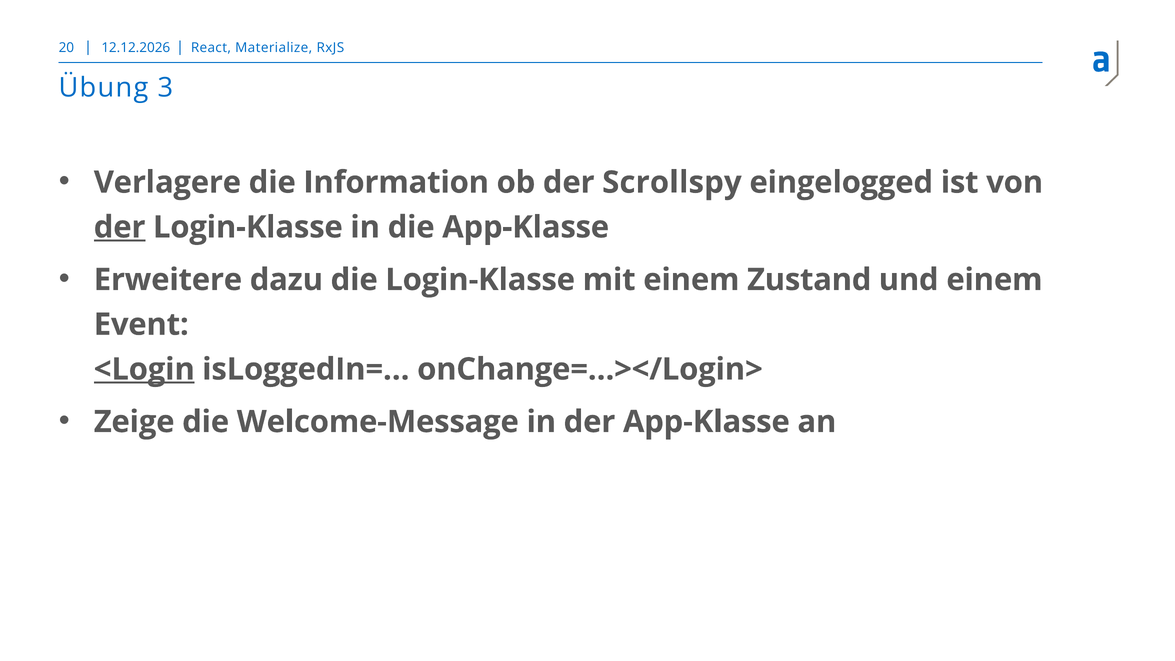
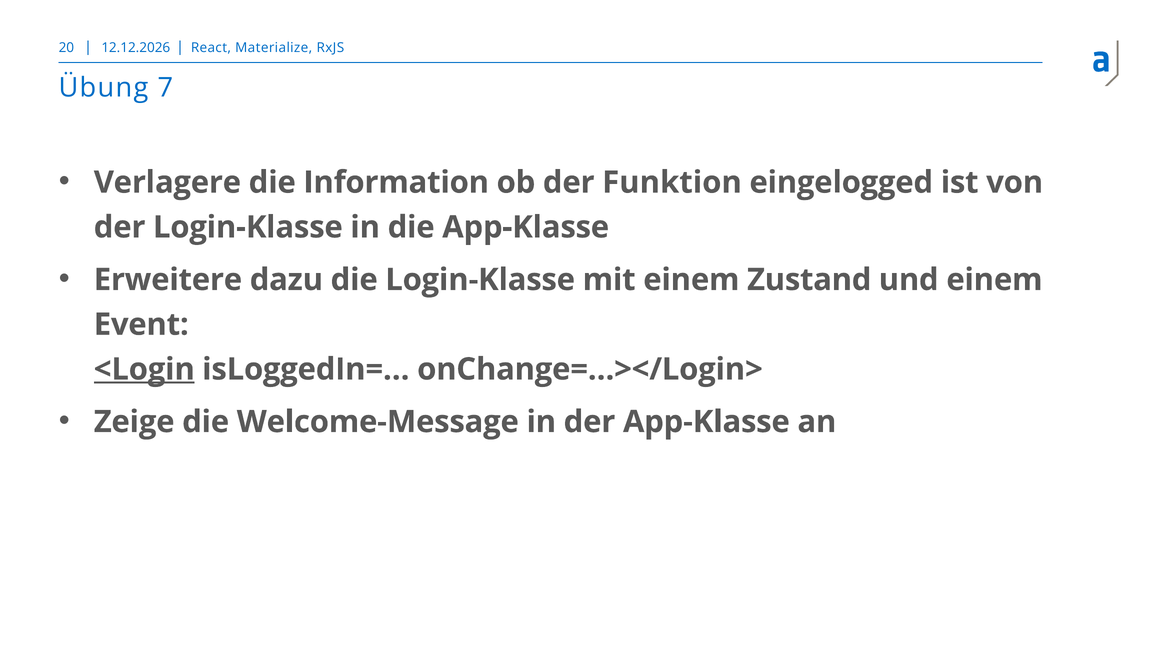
3: 3 -> 7 (166, 88)
Scrollspy: Scrollspy -> Funktion (672, 182)
der underline: present -> none (120, 227)
